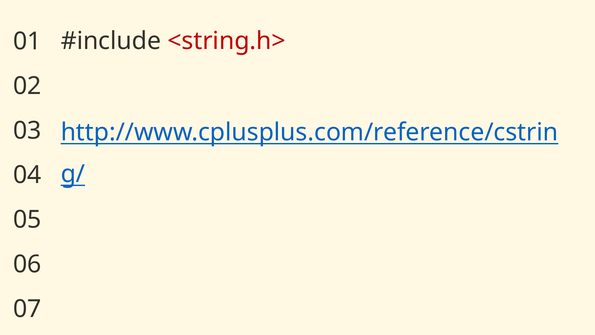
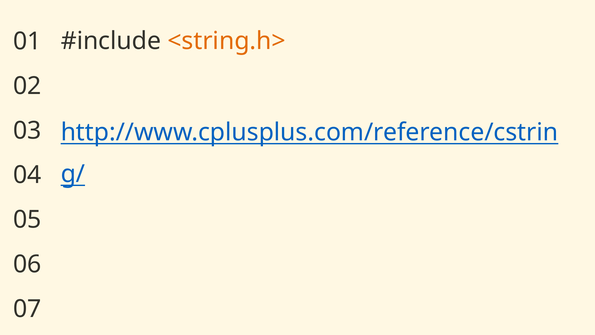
<string.h> colour: red -> orange (227, 41)
